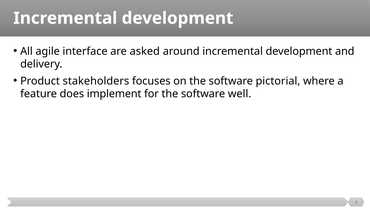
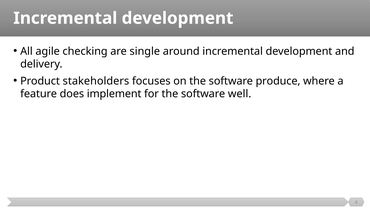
interface: interface -> checking (85, 51)
asked: asked -> single (145, 51)
pictorial: pictorial -> produce (278, 81)
